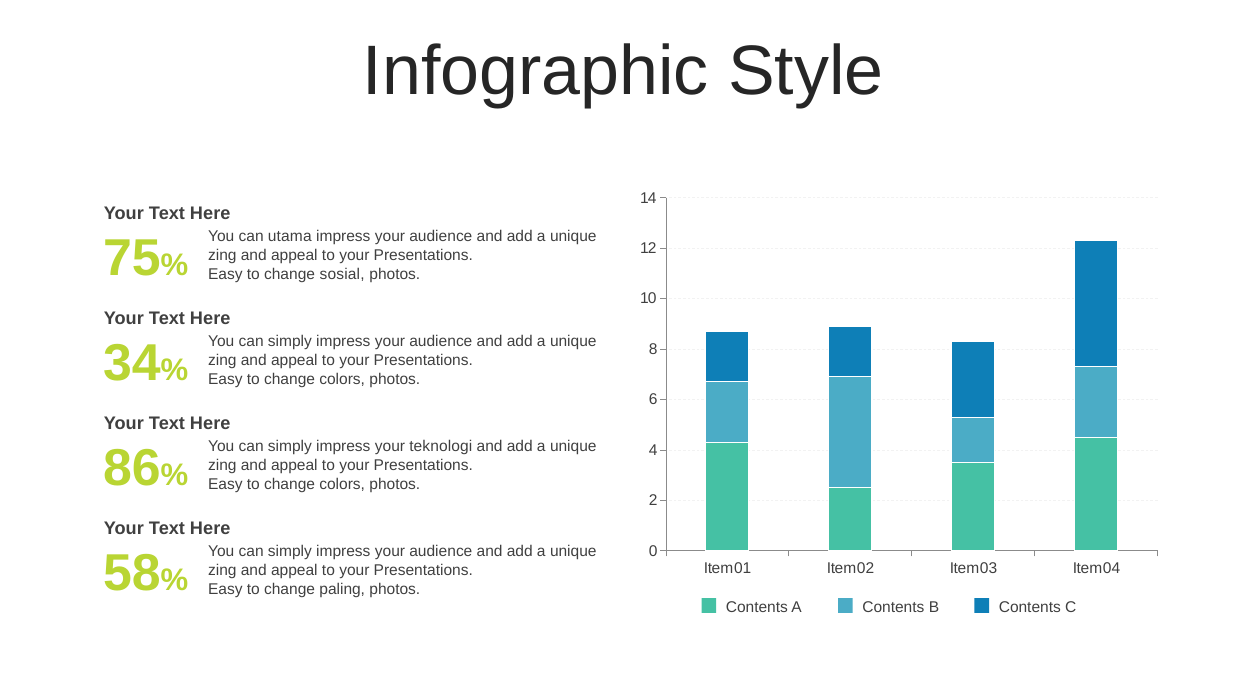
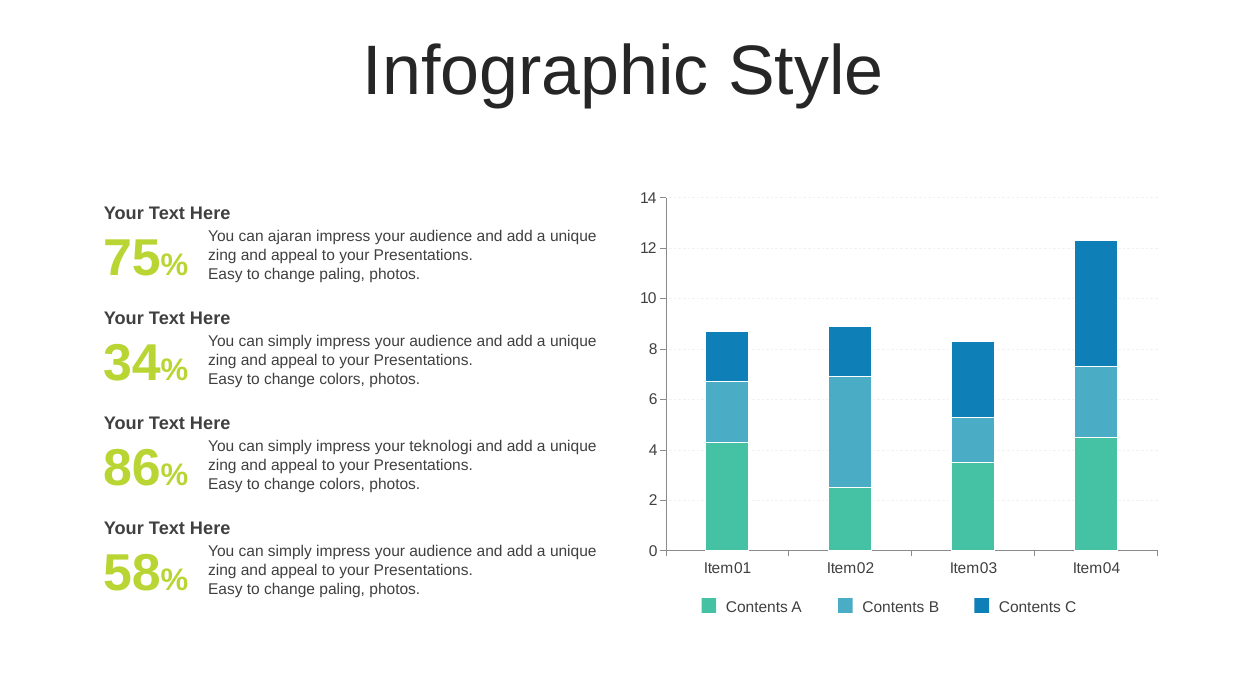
utama: utama -> ajaran (290, 237)
sosial: sosial -> paling (342, 274)
